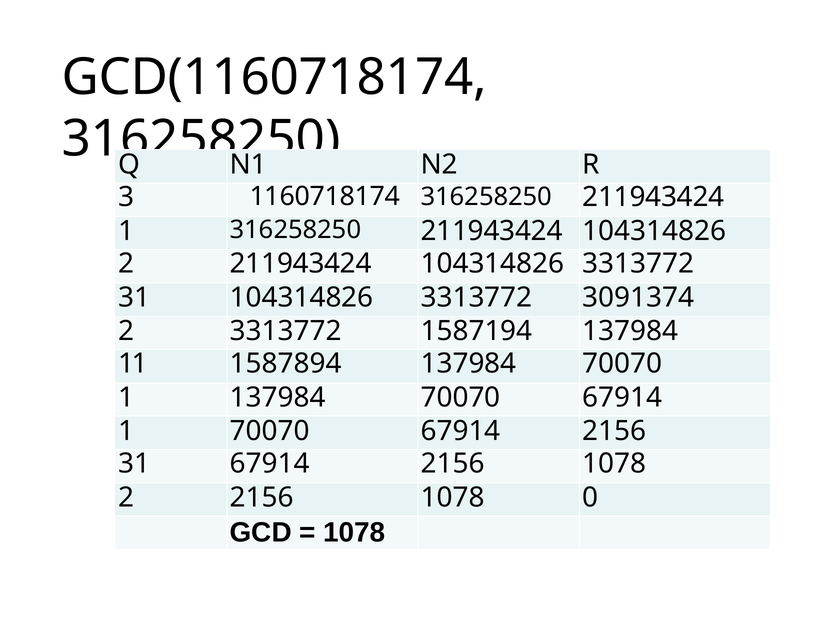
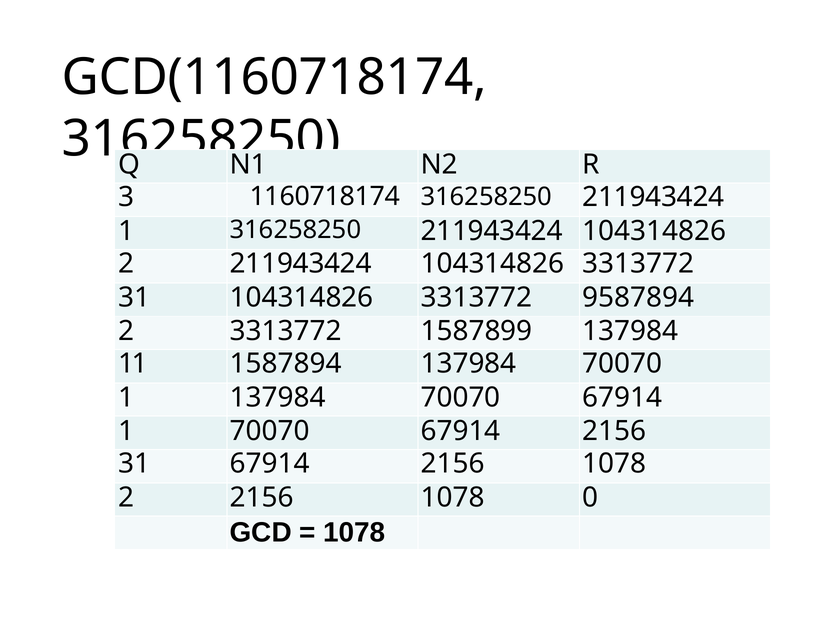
3091374: 3091374 -> 9587894 (638, 297)
1587194: 1587194 -> 1587899 (477, 331)
